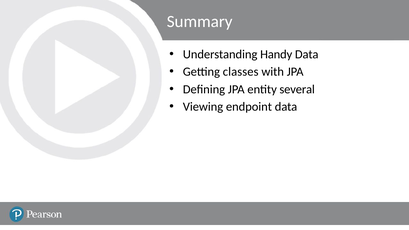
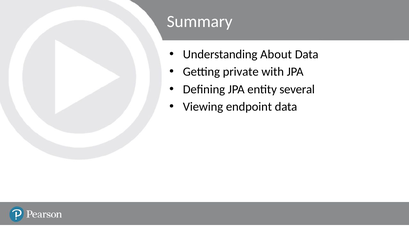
Handy: Handy -> About (276, 54)
classes: classes -> private (241, 72)
